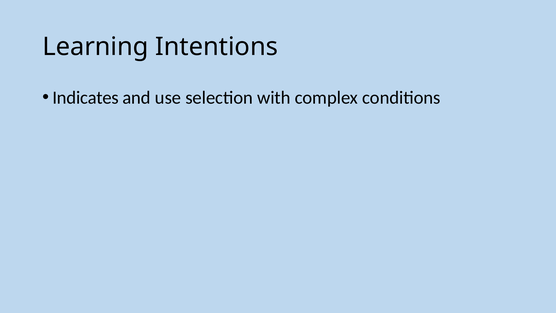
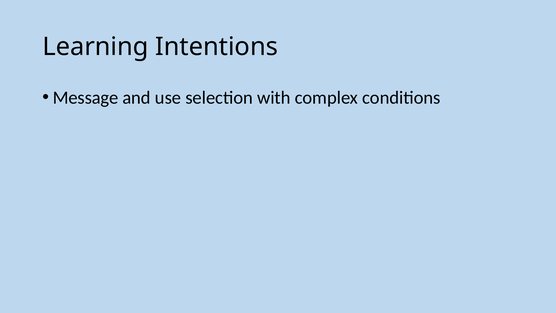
Indicates: Indicates -> Message (86, 98)
